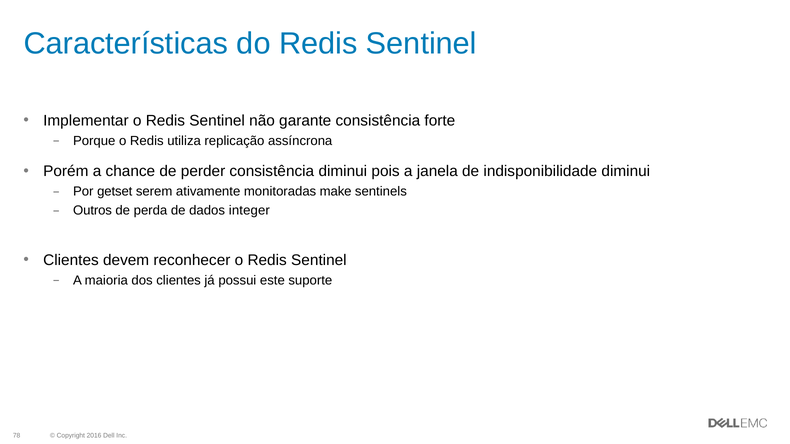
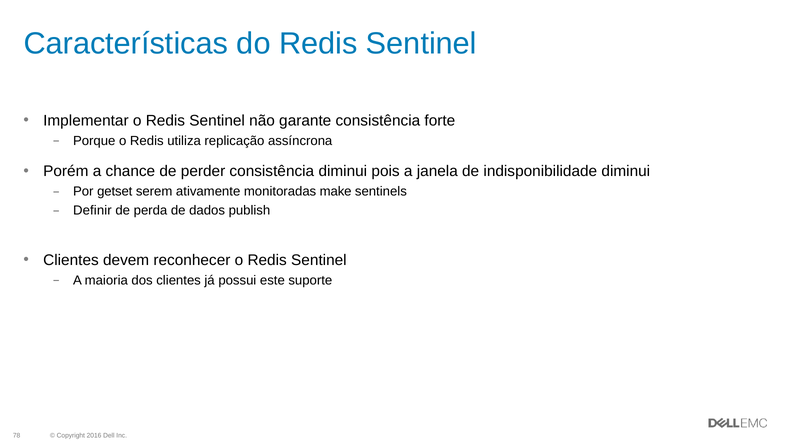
Outros: Outros -> Definir (92, 211)
integer: integer -> publish (249, 211)
